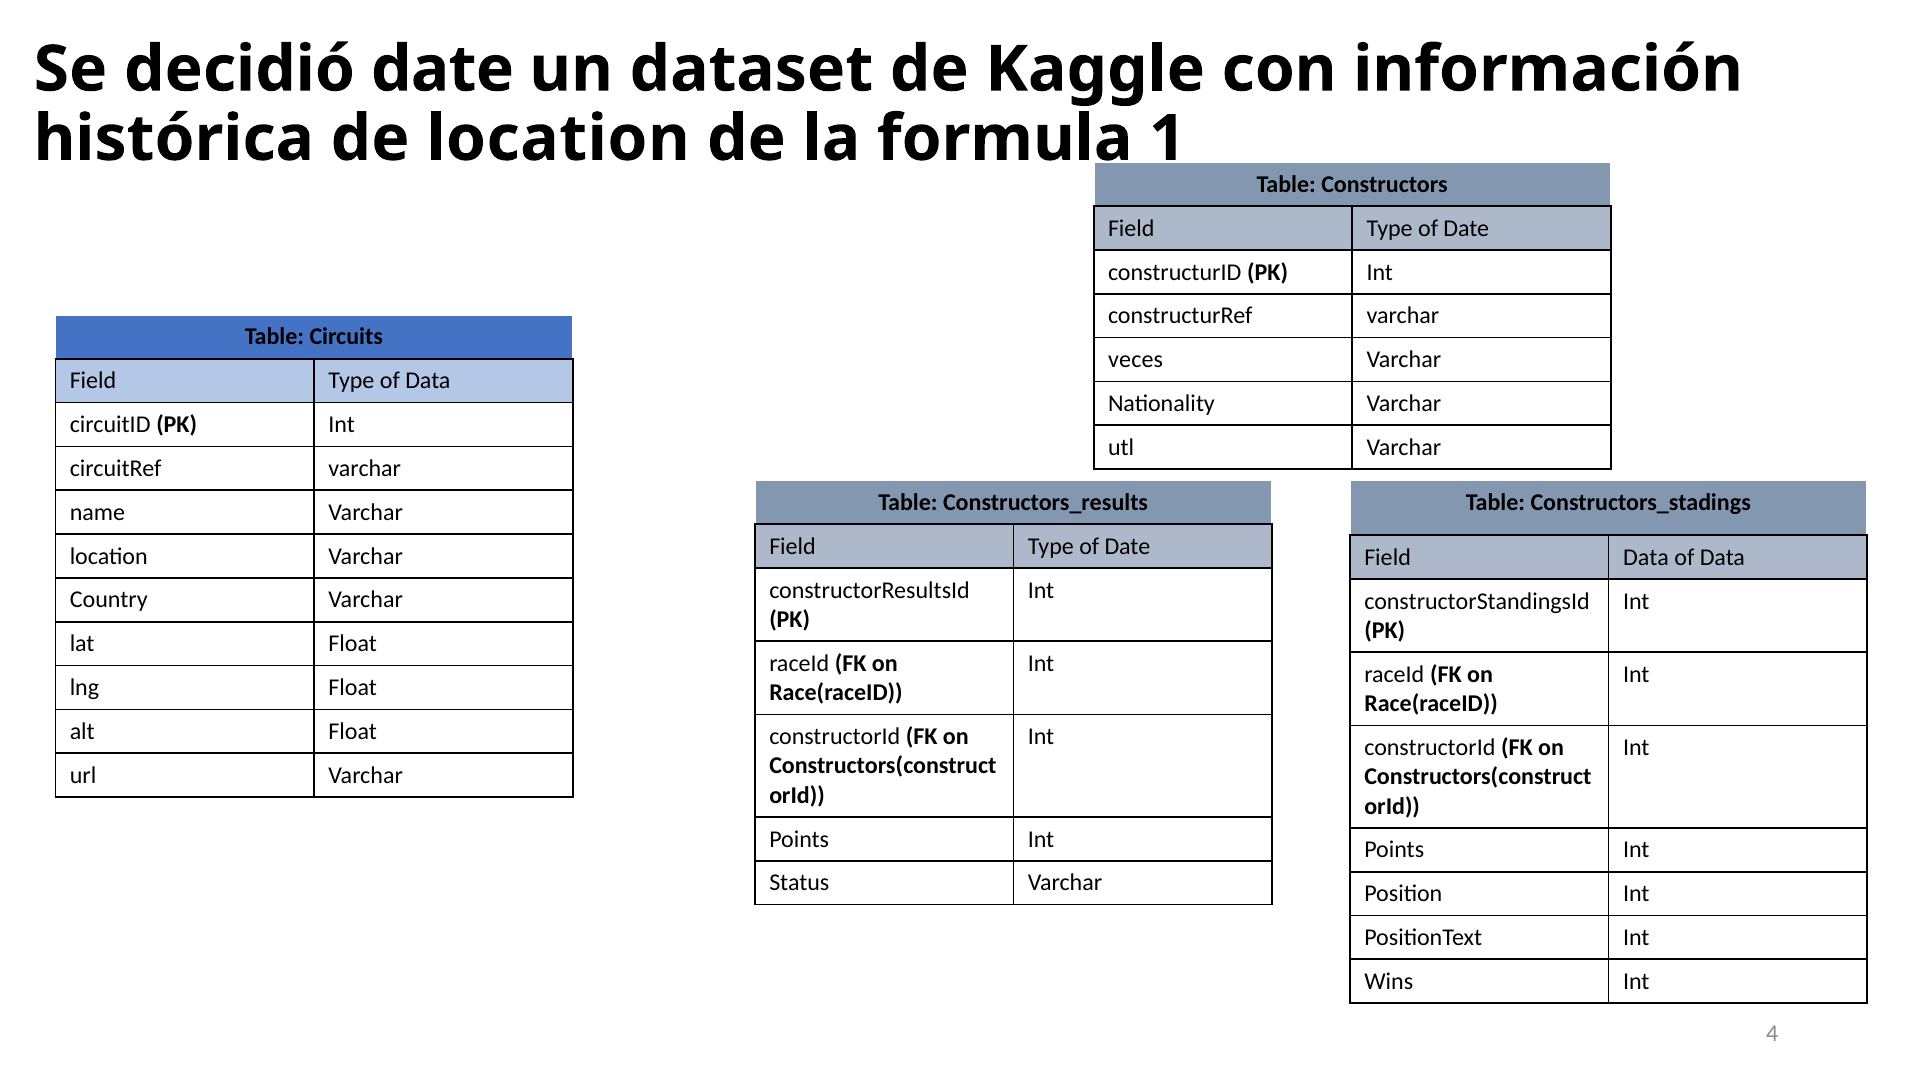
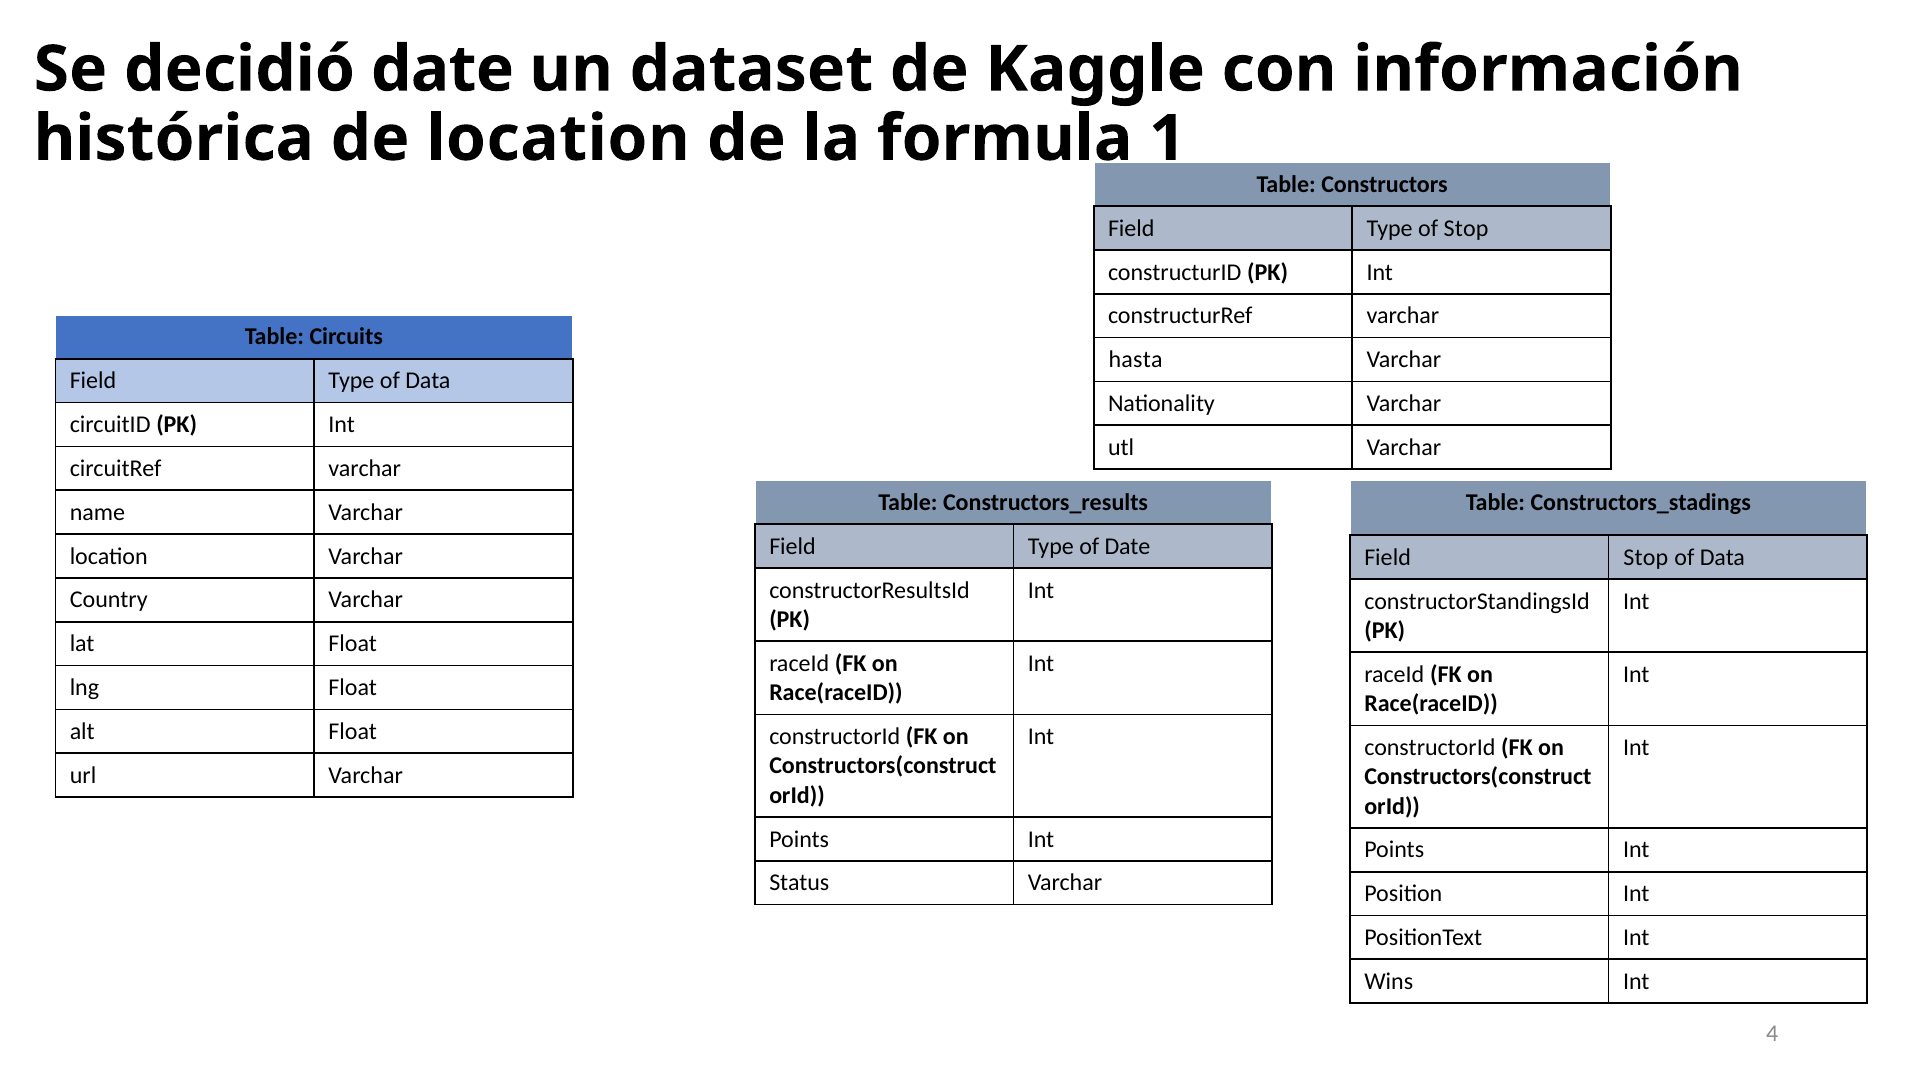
Date: Date -> Stop (1466, 228)
veces: veces -> hasta (1136, 360)
Field Data: Data -> Stop (1646, 557)
